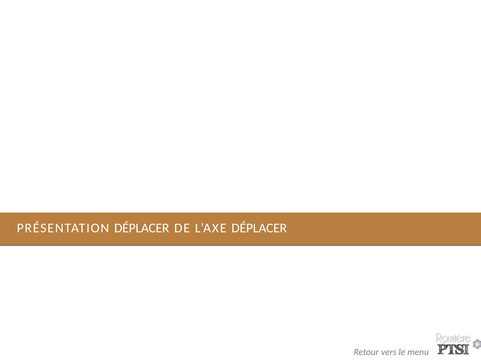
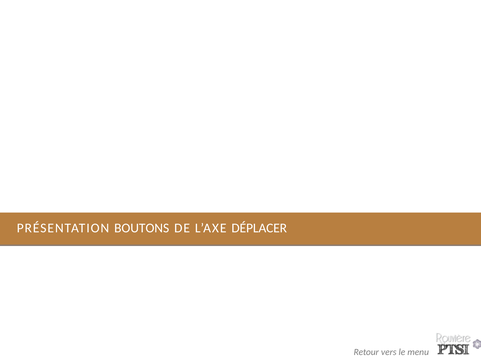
PRÉSENTATION DÉPLACER: DÉPLACER -> BOUTONS (142, 228)
